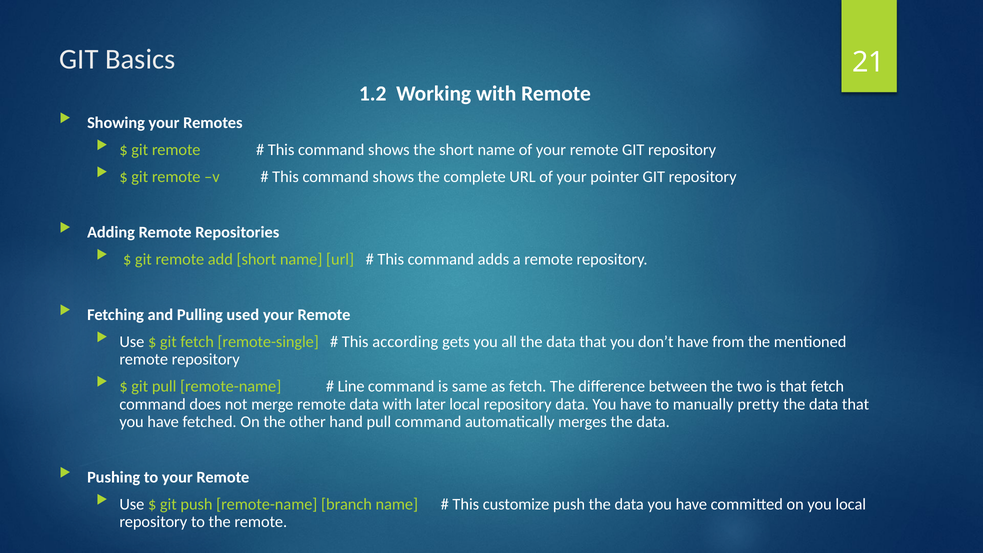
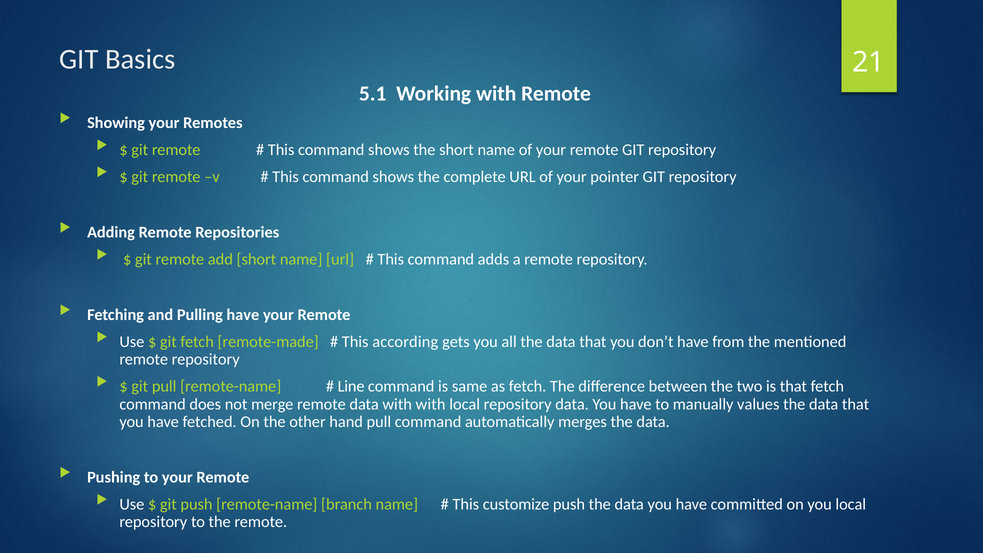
1.2: 1.2 -> 5.1 (373, 94)
Pulling used: used -> have (243, 315)
remote-single: remote-single -> remote-made (268, 342)
with later: later -> with (431, 404)
pretty: pretty -> values (758, 404)
